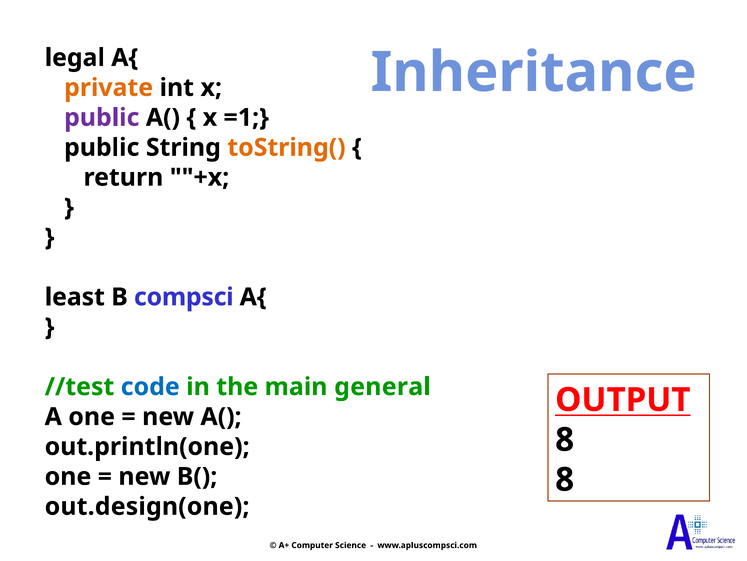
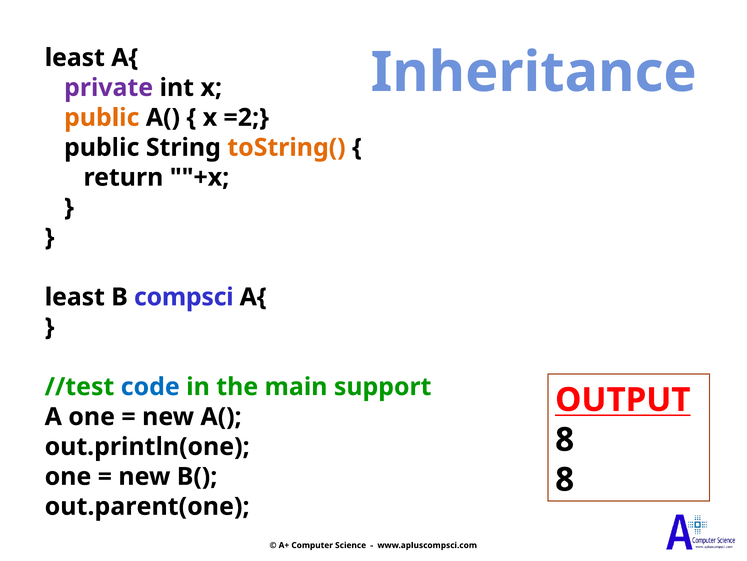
legal: legal -> least (75, 58)
private colour: orange -> purple (109, 88)
public colour: purple -> orange (102, 117)
=1: =1 -> =2 (246, 117)
general: general -> support (383, 386)
out.design(one: out.design(one -> out.parent(one (147, 506)
